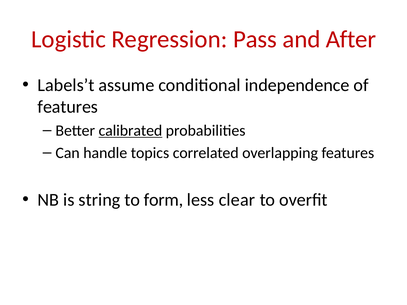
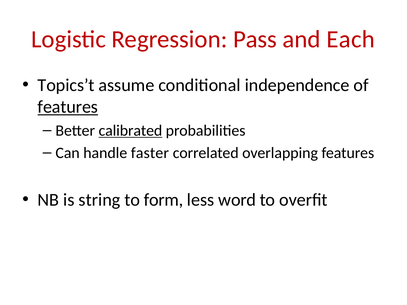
After: After -> Each (351, 39)
Labels’t: Labels’t -> Topics’t (66, 85)
features underline: none -> present (68, 107)
topics: topics -> faster (150, 153)
clear: clear -> word (237, 200)
